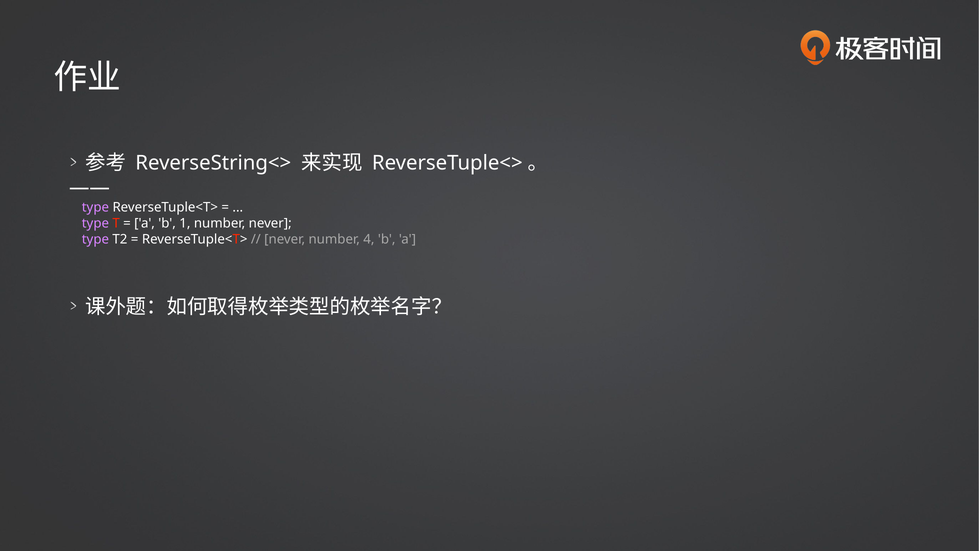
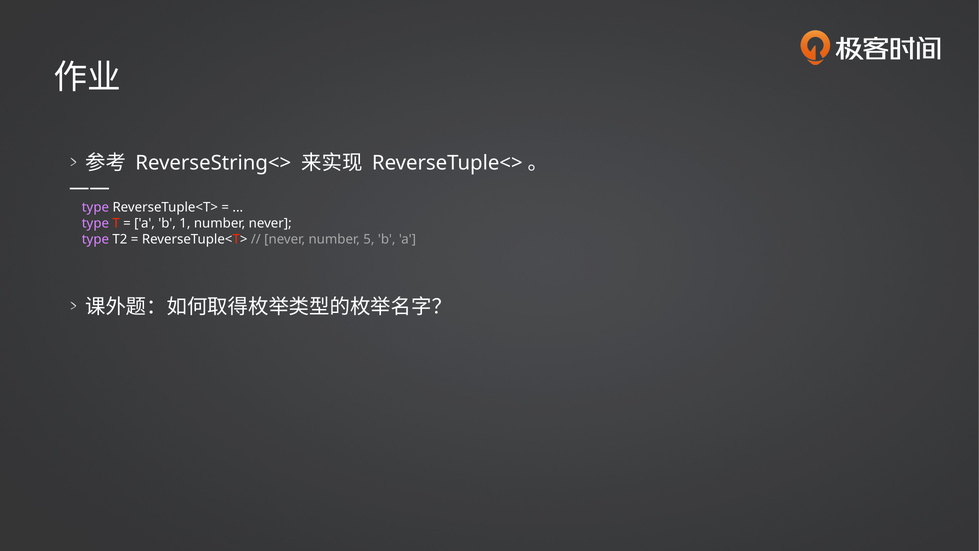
4: 4 -> 5 (369, 239)
